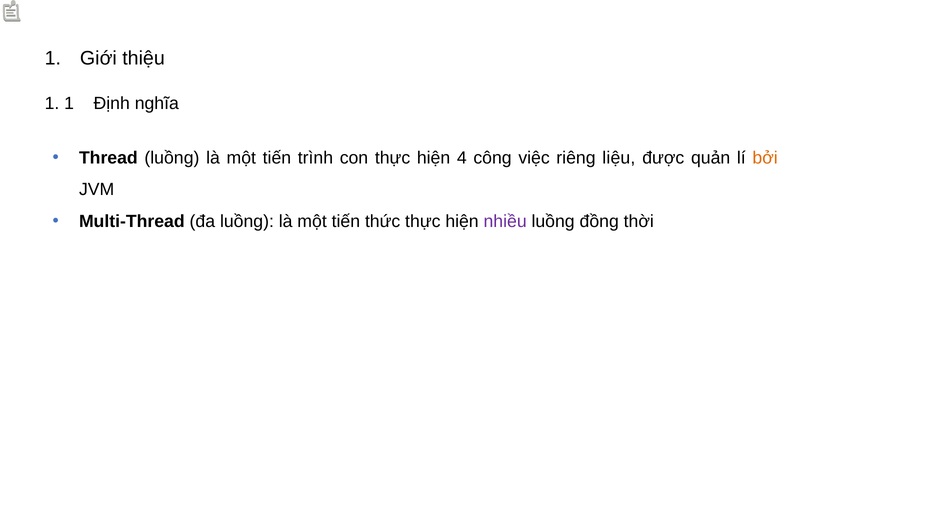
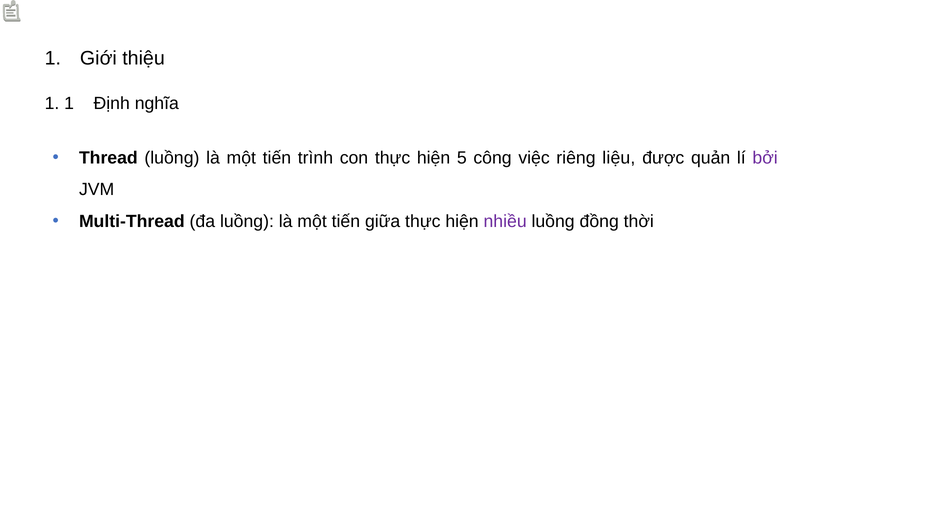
4: 4 -> 5 (462, 158)
bởi colour: orange -> purple (765, 158)
thức: thức -> giữa (383, 221)
